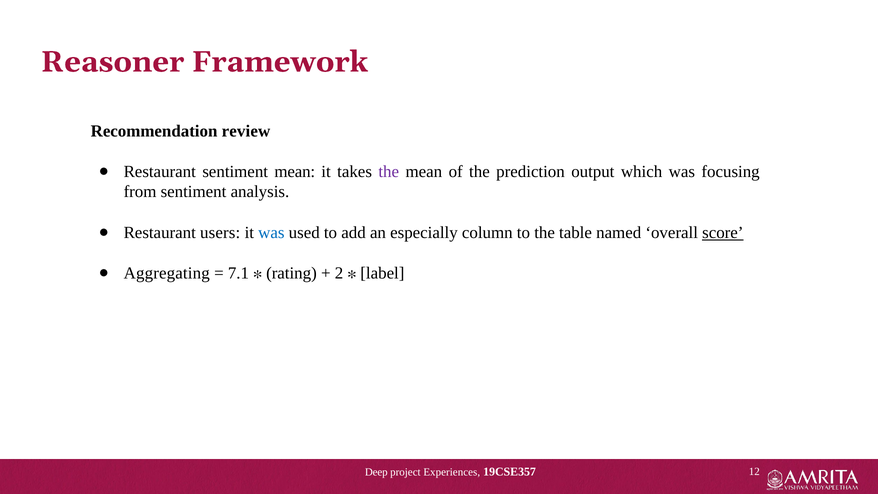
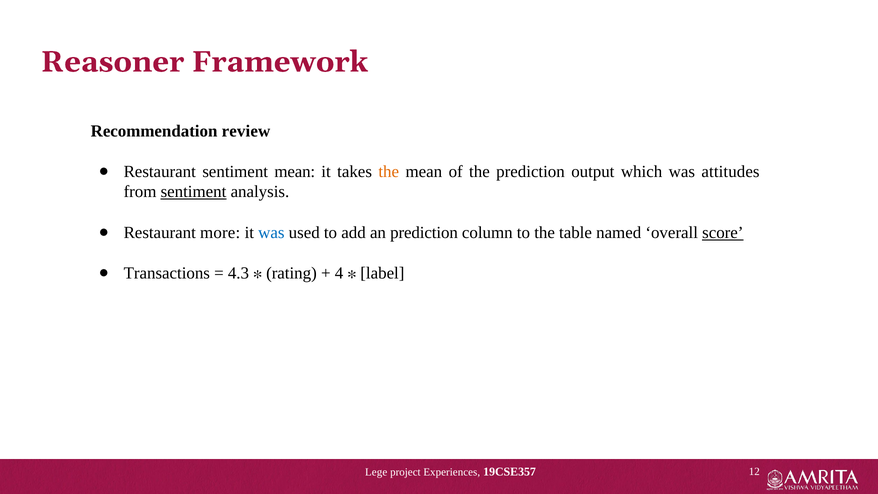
the colour: purple -> orange (389, 172)
focusing: focusing -> attitudes (731, 172)
sentiment underline: none -> present (193, 192)
users: users -> more (220, 233)
an especially: especially -> prediction (424, 233)
Aggregating: Aggregating -> Transactions (167, 273)
7.1: 7.1 -> 4.3 (238, 273)
2: 2 -> 4 (339, 273)
Deep: Deep -> Lege (376, 472)
